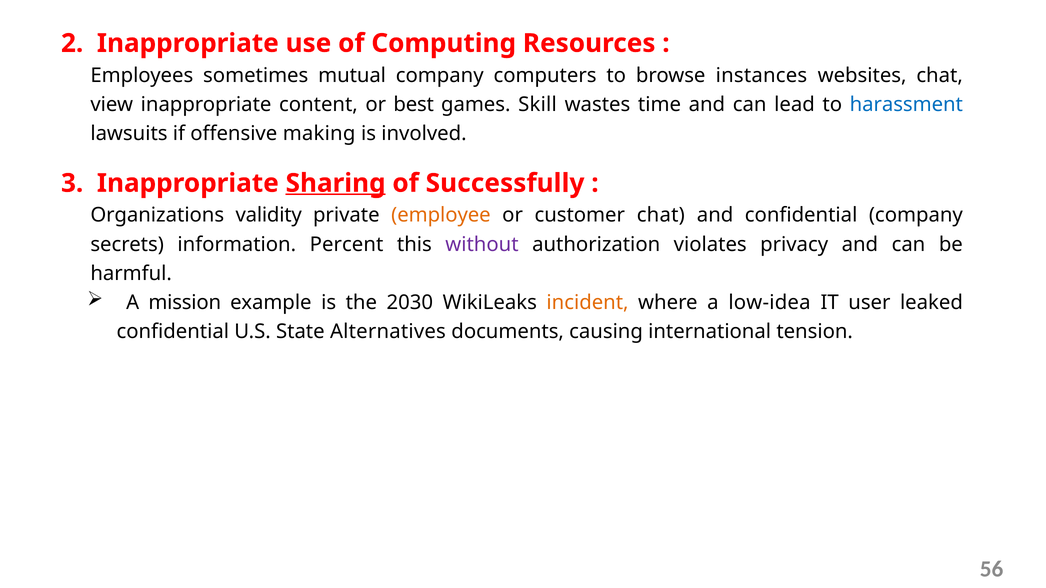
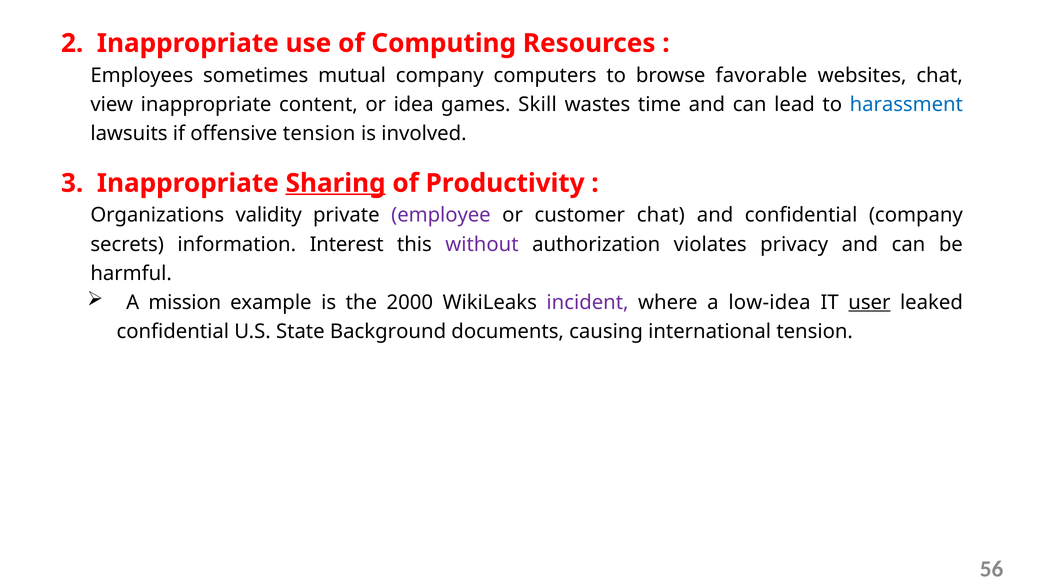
instances: instances -> favorable (761, 75)
best: best -> idea (414, 104)
offensive making: making -> tension (319, 134)
Successfully: Successfully -> Productivity (505, 183)
employee colour: orange -> purple (441, 215)
Percent: Percent -> Interest (347, 244)
2030: 2030 -> 2000 (410, 303)
incident colour: orange -> purple (588, 303)
user underline: none -> present (869, 303)
Alternatives: Alternatives -> Background (388, 332)
